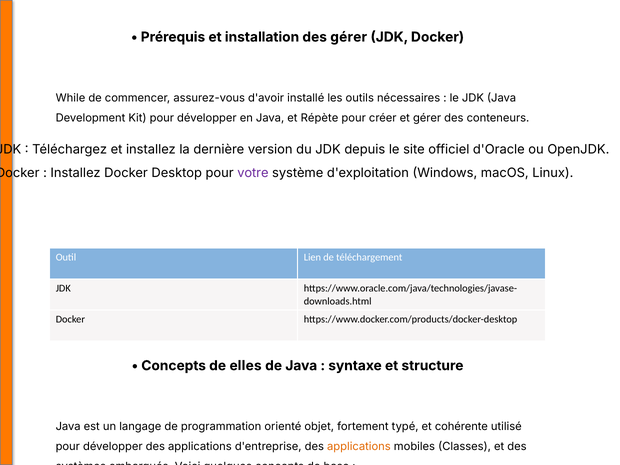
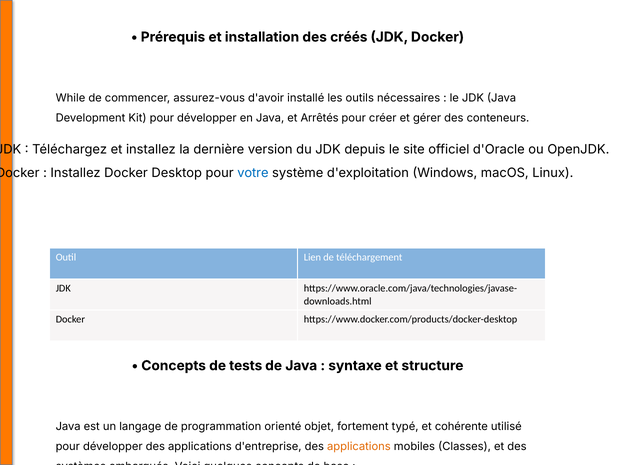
des gérer: gérer -> créés (349, 37)
Répète: Répète -> Arrêtés (320, 118)
votre colour: purple -> blue (253, 173)
elles: elles -> tests (246, 366)
